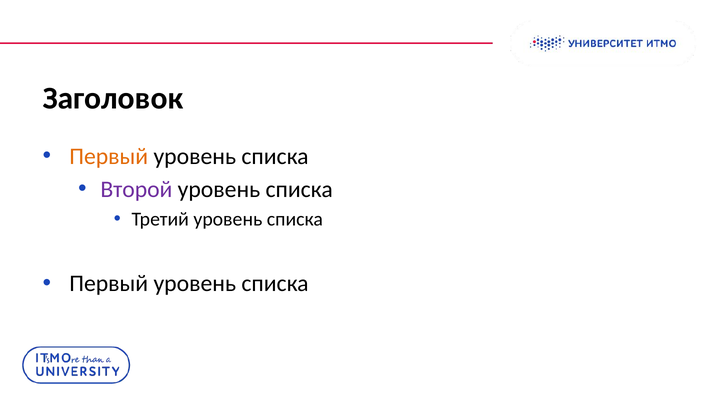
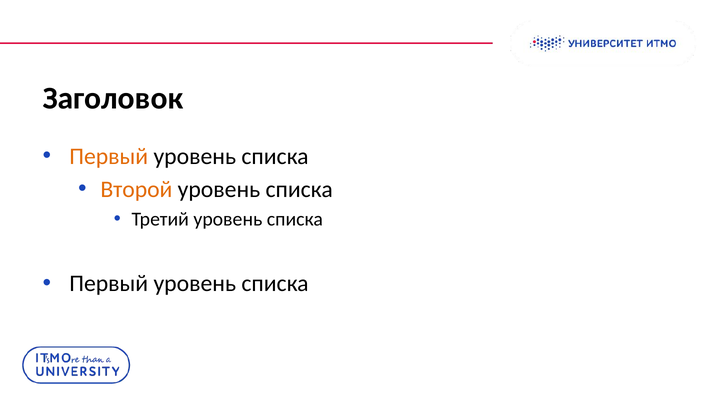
Второй colour: purple -> orange (136, 189)
